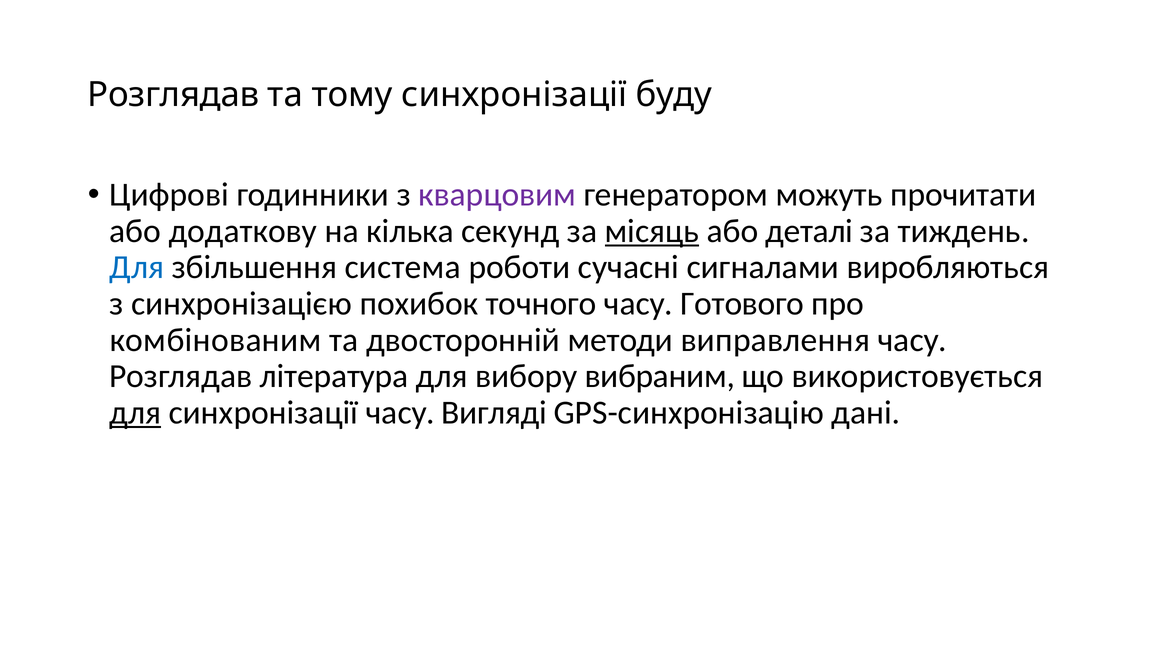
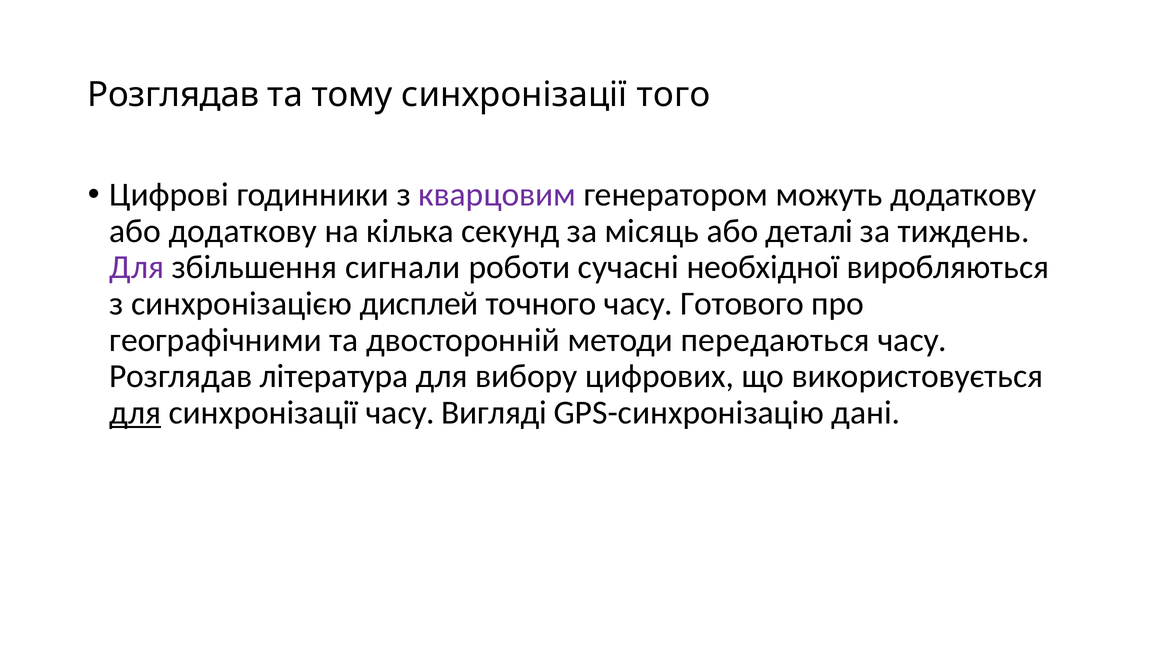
буду: буду -> того (673, 95)
можуть прочитати: прочитати -> додаткову (963, 195)
місяць underline: present -> none (652, 231)
Для colour: blue -> purple (137, 267)
система: система -> сигнали (403, 267)
сигналами: сигналами -> необхідної (763, 267)
похибок: похибок -> дисплей (419, 304)
комбінованим: комбінованим -> географічними (216, 340)
виправлення: виправлення -> передаються (775, 340)
вибраним: вибраним -> цифрових (660, 376)
